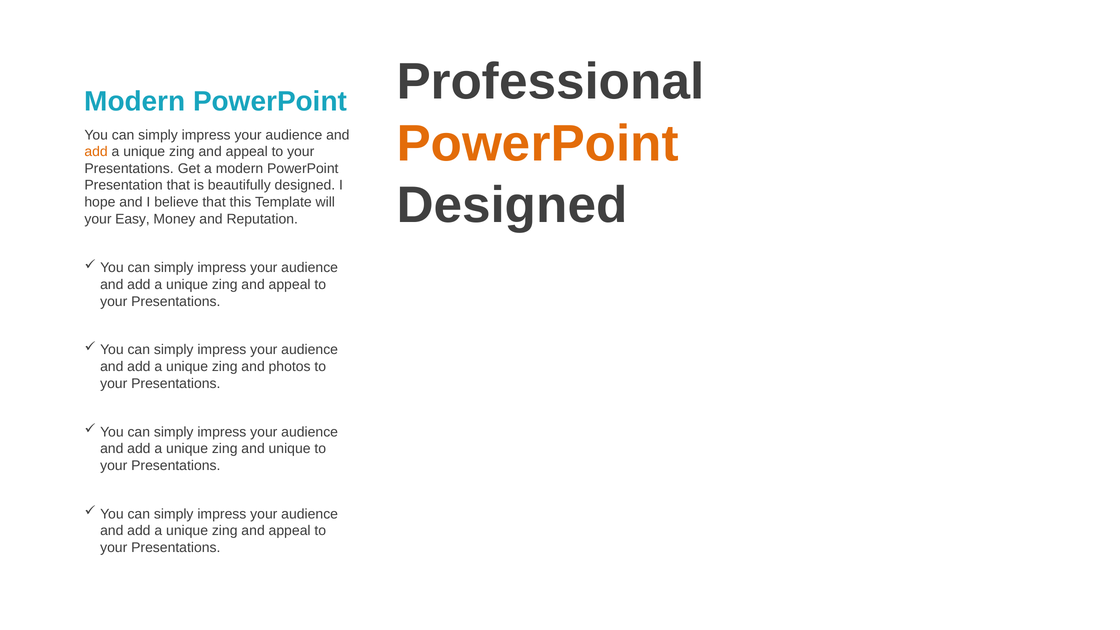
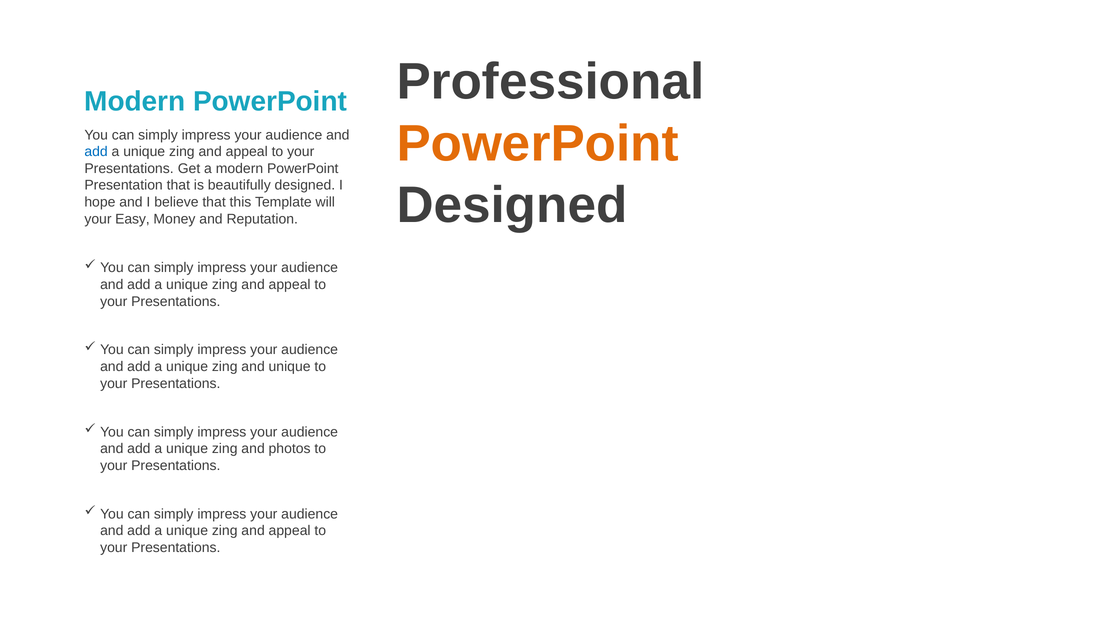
add colour: orange -> blue (96, 152)
and photos: photos -> unique (290, 367)
and unique: unique -> photos (290, 449)
